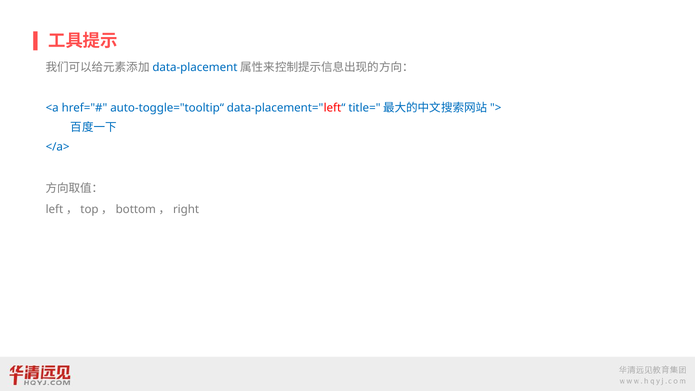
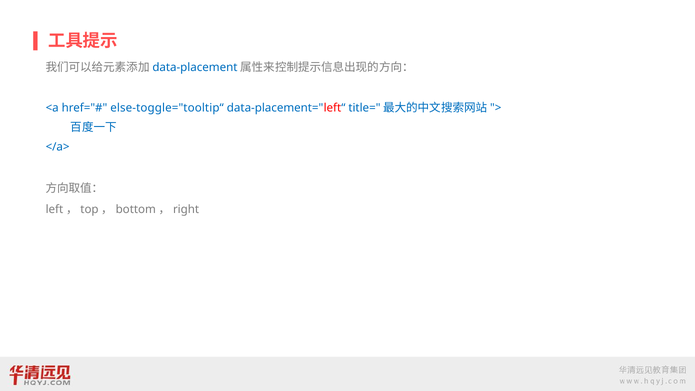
auto-toggle="tooltip“: auto-toggle="tooltip“ -> else-toggle="tooltip“ (167, 108)
